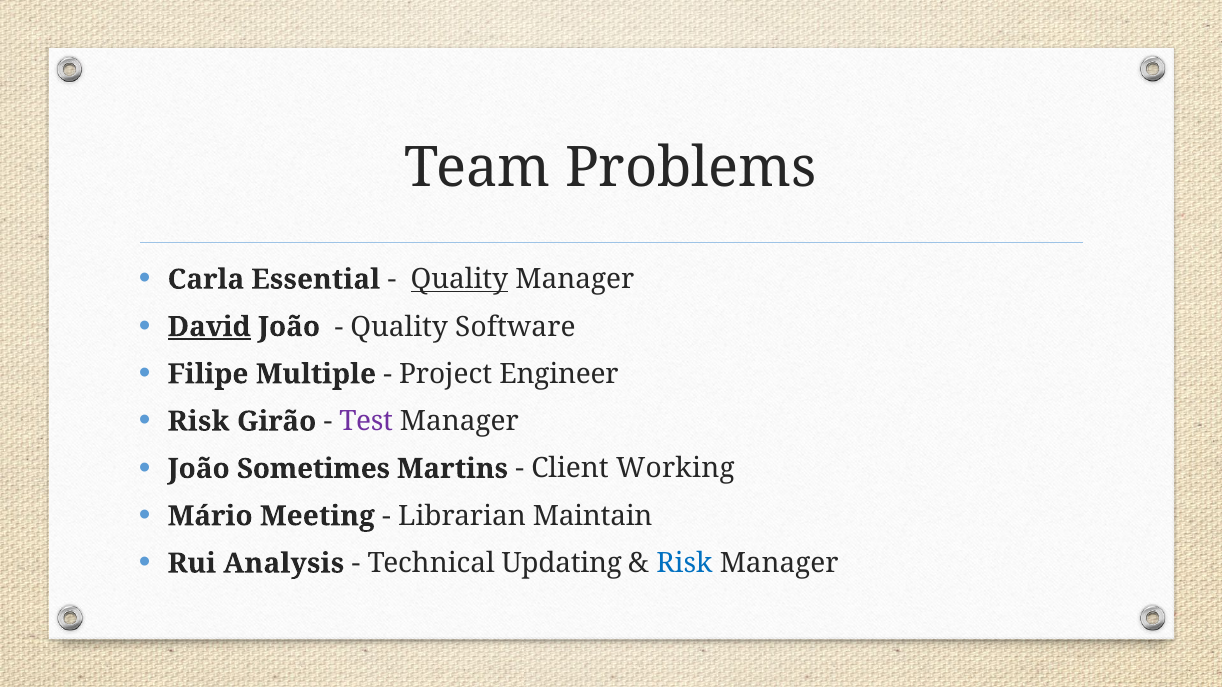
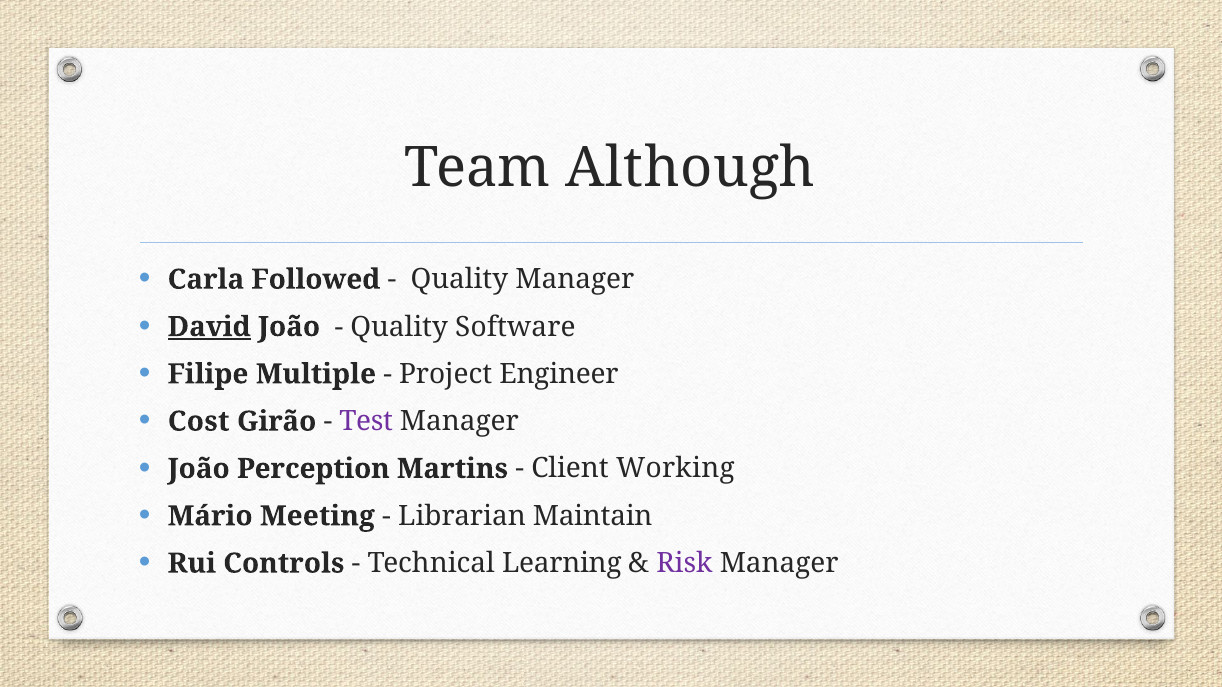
Problems: Problems -> Although (691, 168)
Essential: Essential -> Followed (316, 280)
Quality underline: present -> none (459, 280)
Risk: Risk -> Cost (199, 422)
Sometimes: Sometimes -> Perception (313, 469)
Analysis: Analysis -> Controls (284, 564)
Updating: Updating -> Learning (562, 564)
Risk colour: blue -> purple (684, 564)
